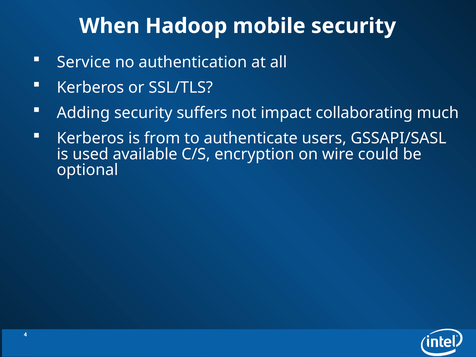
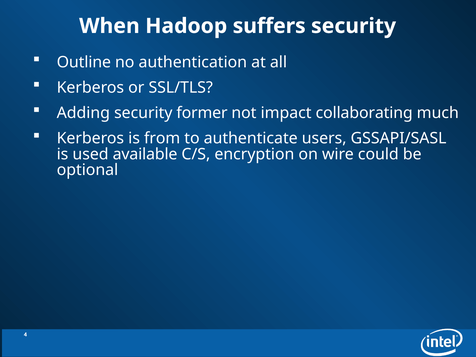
mobile: mobile -> suffers (269, 26)
Service: Service -> Outline (84, 62)
suffers: suffers -> former (202, 113)
